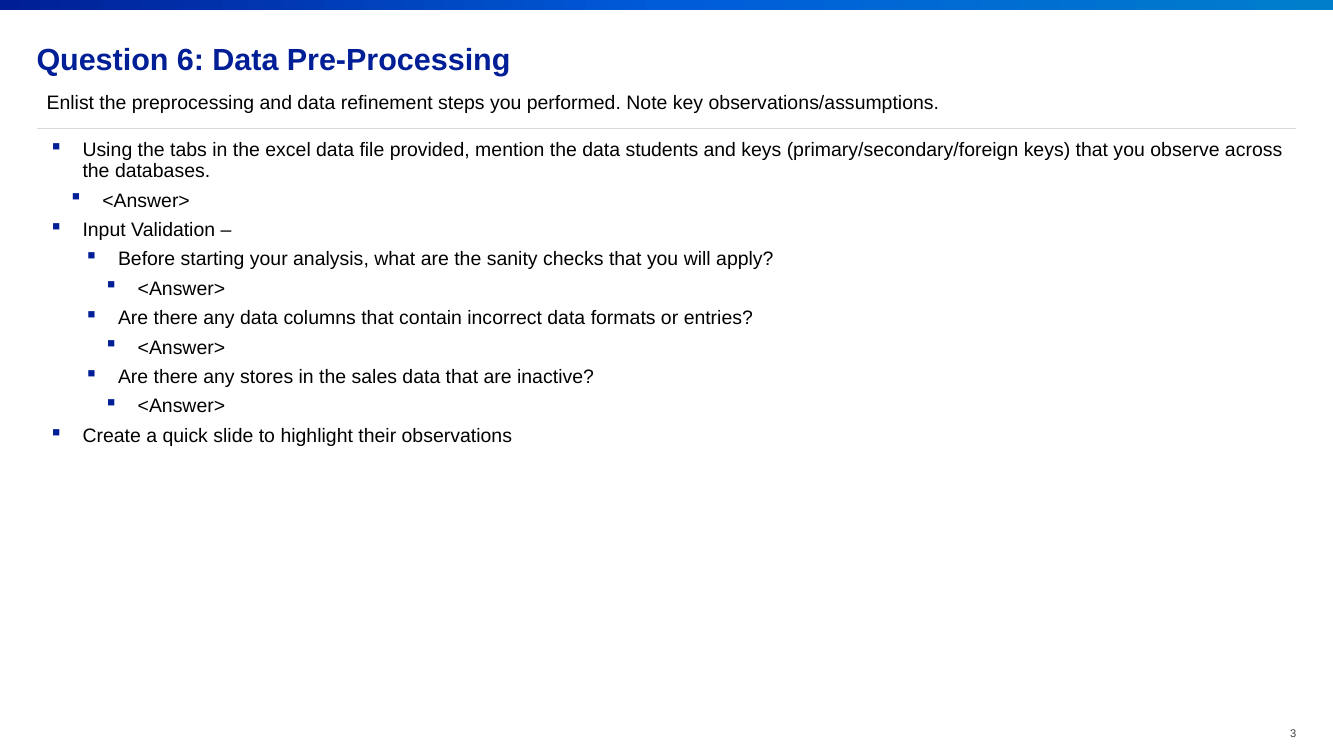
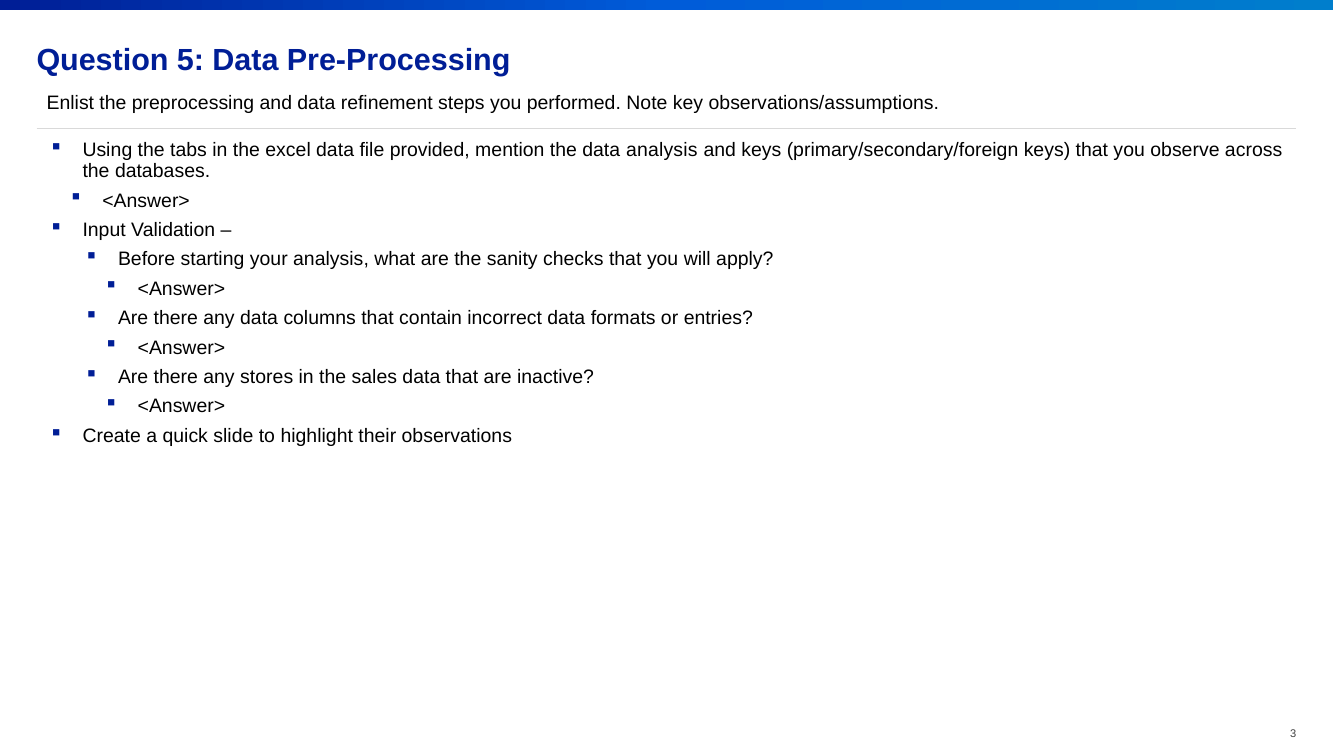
6: 6 -> 5 (190, 60)
data students: students -> analysis (662, 150)
